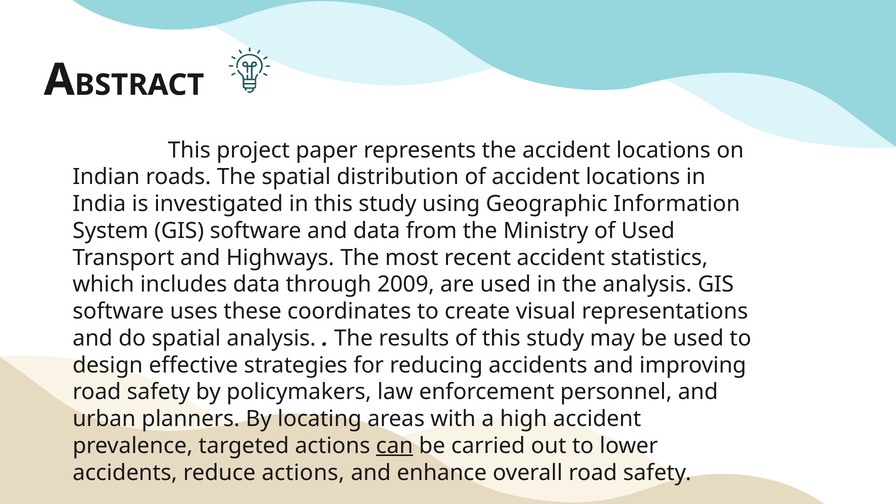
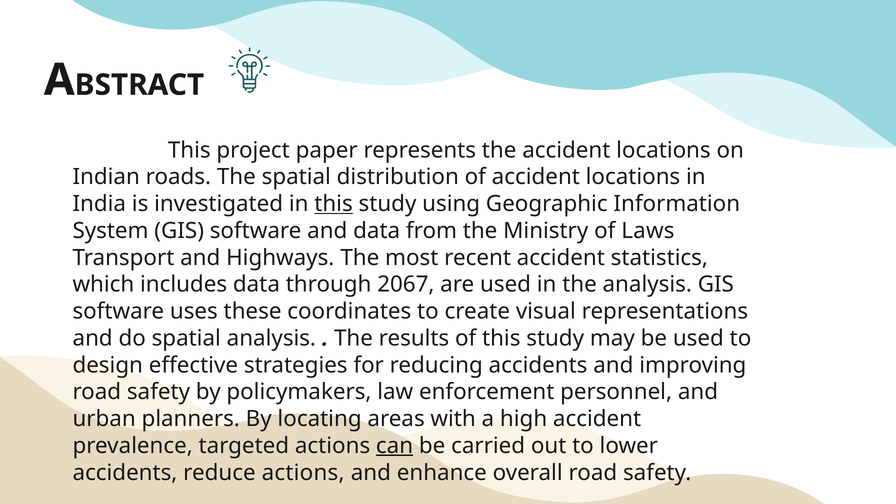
this underline: none -> present (334, 204)
of Used: Used -> Laws (648, 231)
2009: 2009 -> 2067 (406, 285)
